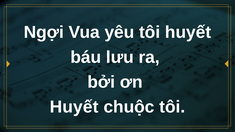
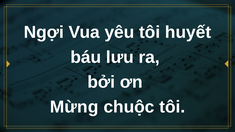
Huyết: Huyết -> Mừng (74, 107)
